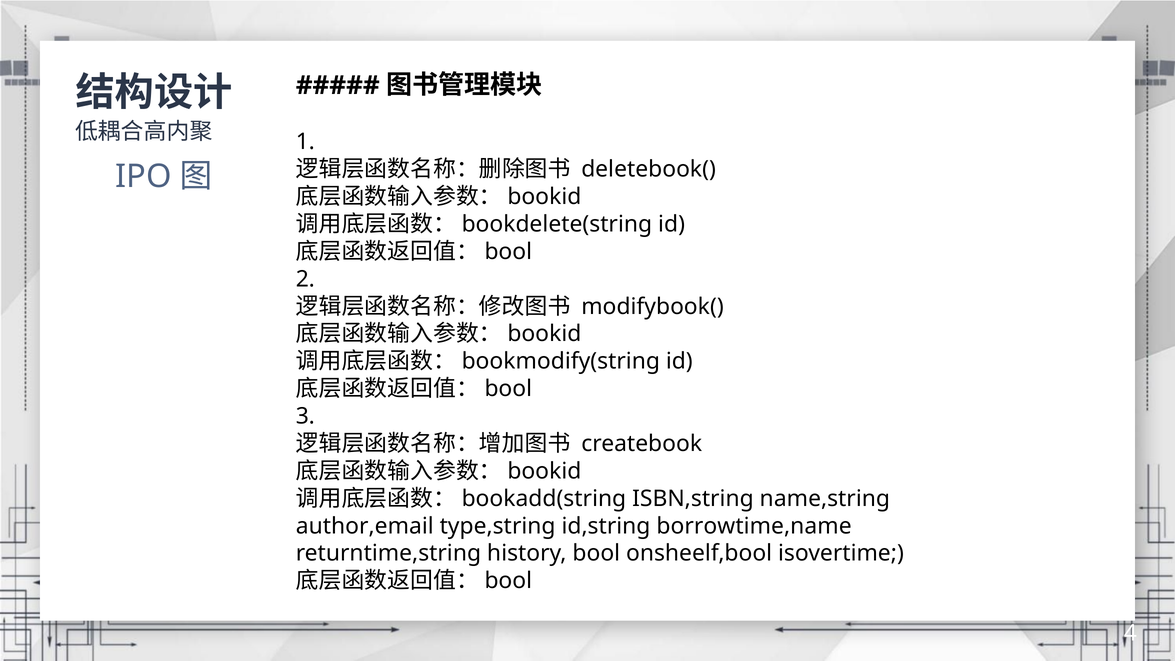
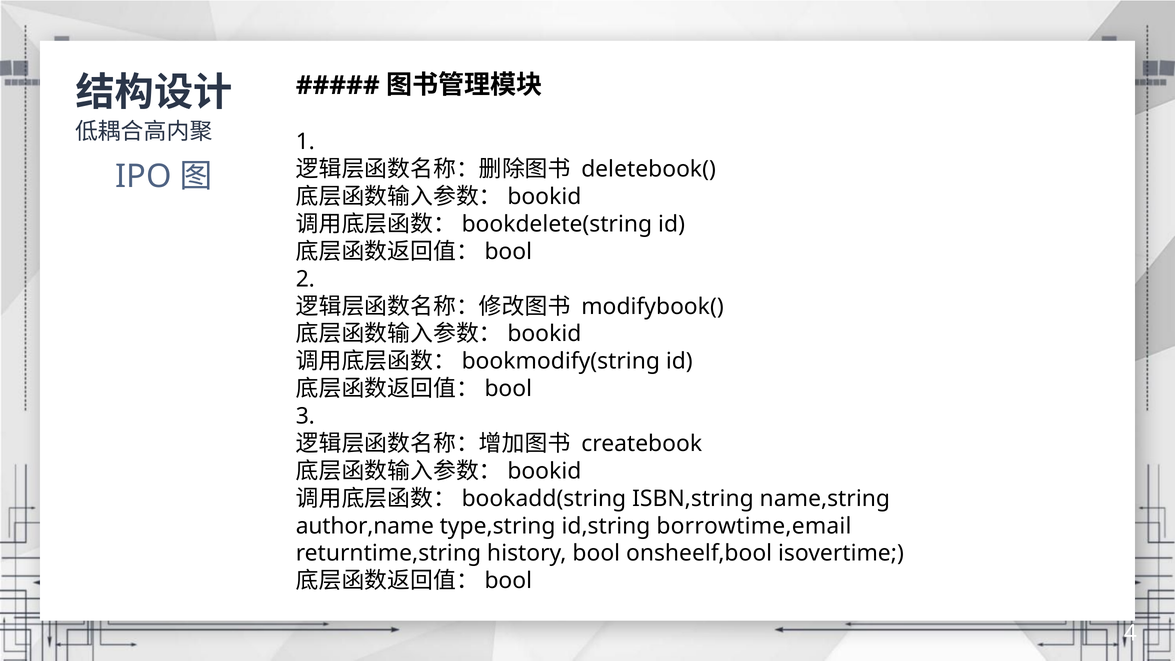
author,email: author,email -> author,name (365, 526)
borrowtime,name: borrowtime,name -> borrowtime,email (754, 526)
